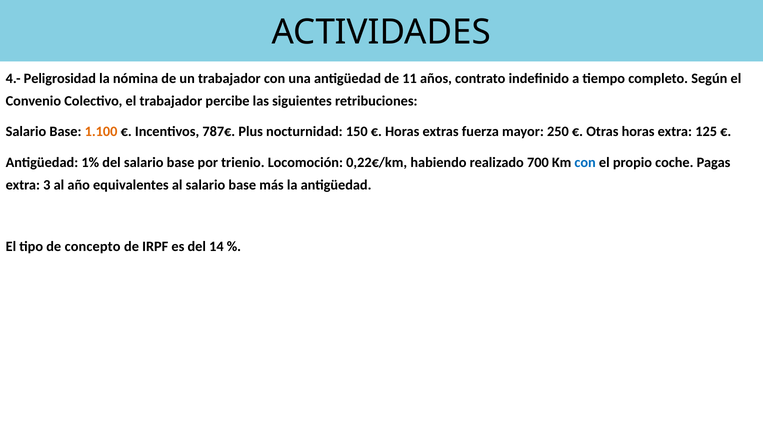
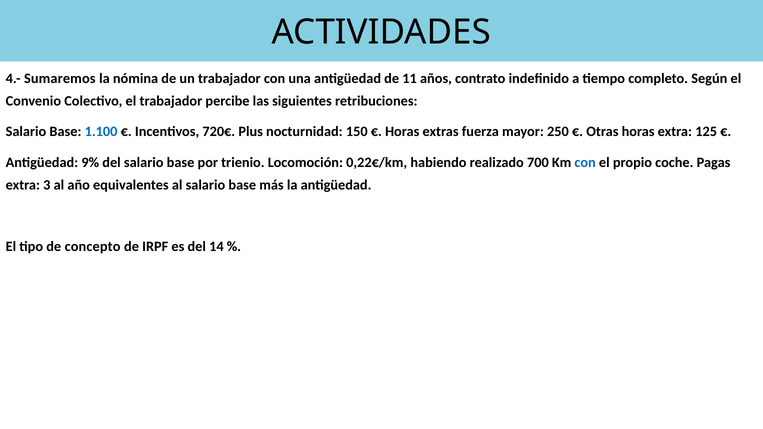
Peligrosidad: Peligrosidad -> Sumaremos (60, 78)
1.100 colour: orange -> blue (101, 132)
787€: 787€ -> 720€ (219, 132)
1%: 1% -> 9% (90, 162)
